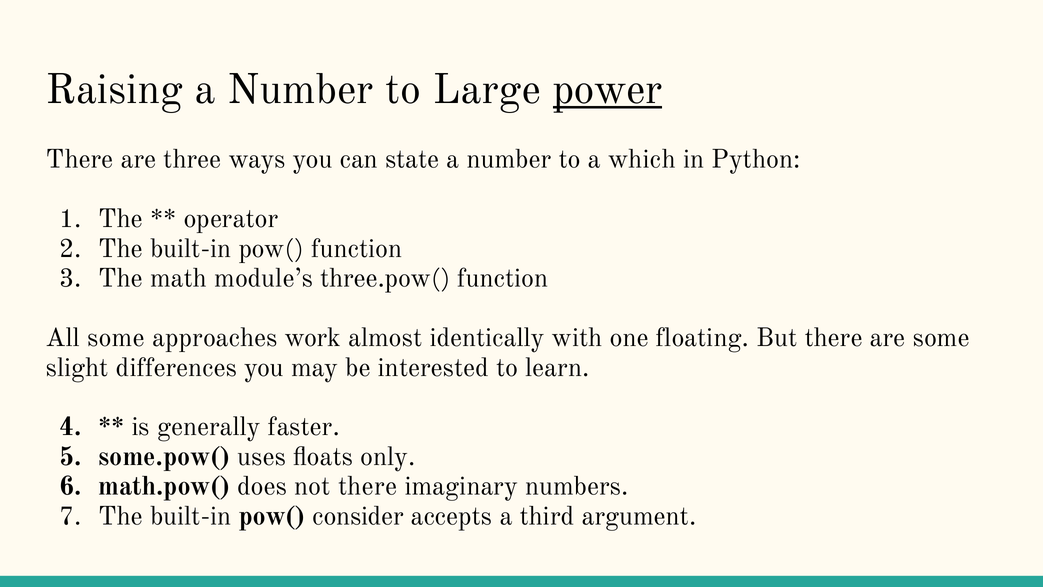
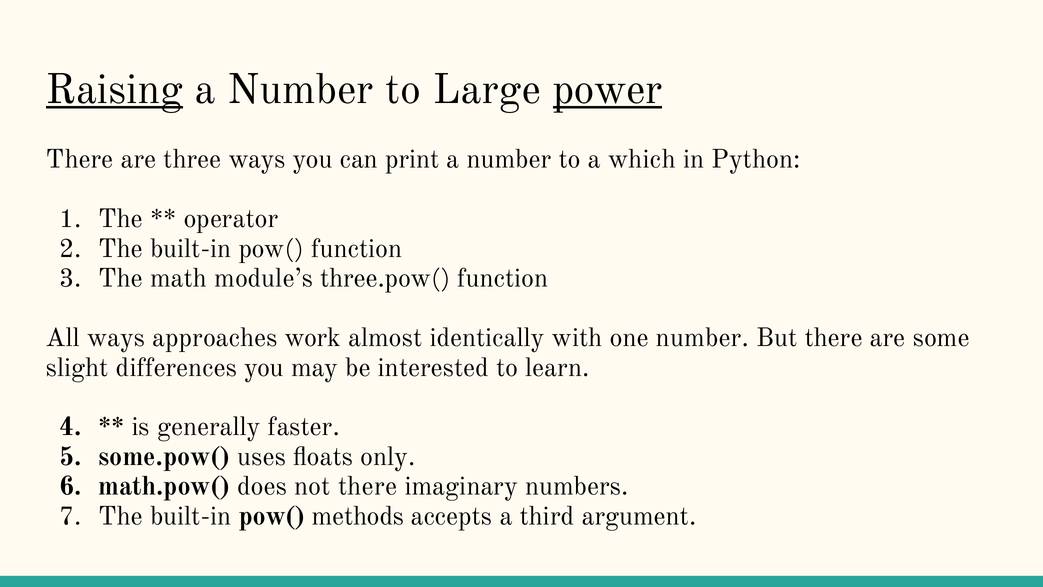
Raising underline: none -> present (115, 89)
state: state -> print (412, 159)
All some: some -> ways (116, 338)
one floating: floating -> number (702, 338)
consider: consider -> methods (358, 516)
